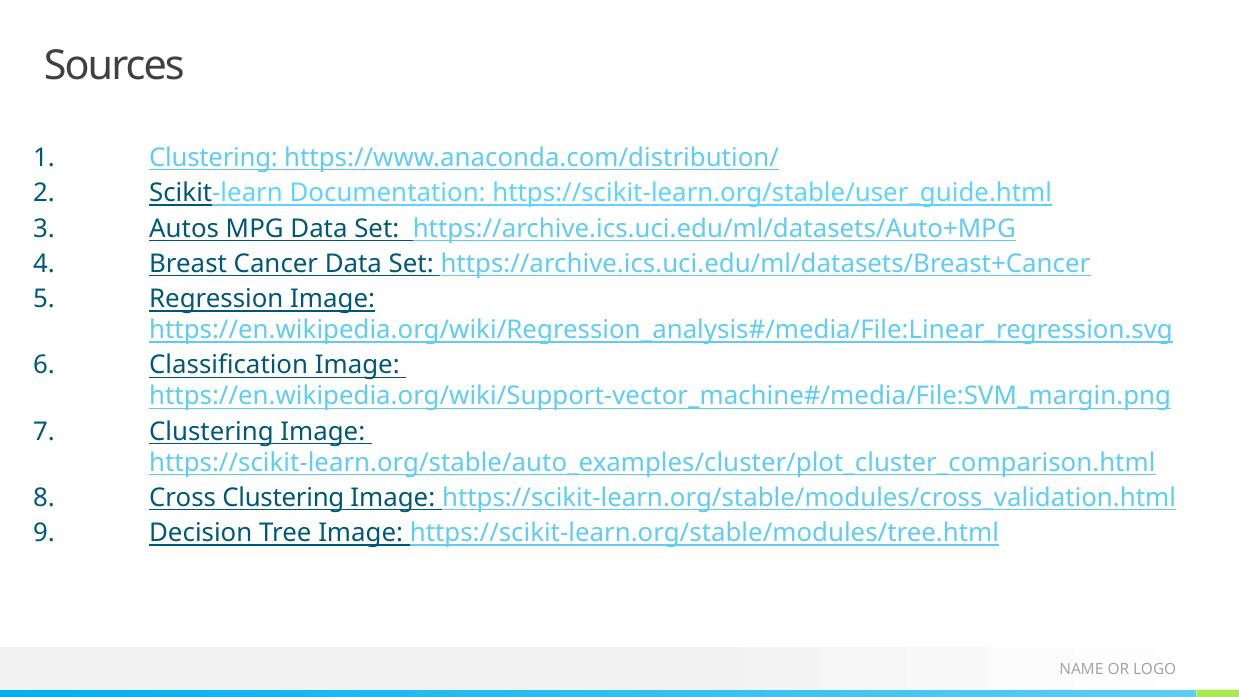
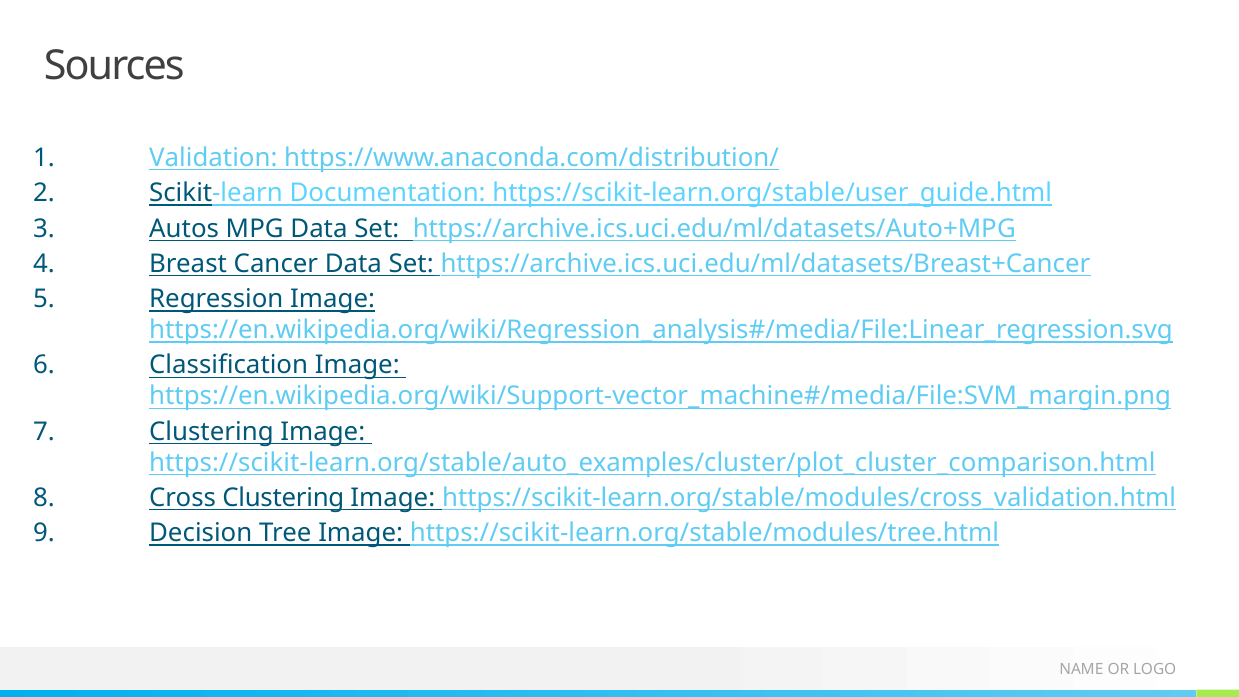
Clustering: Clustering -> Validation (213, 158)
